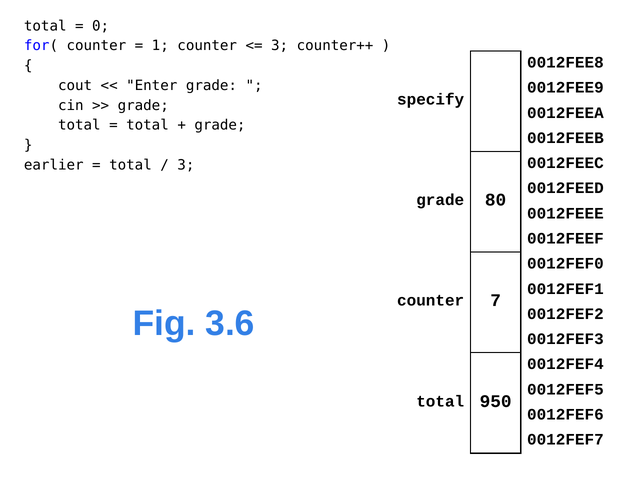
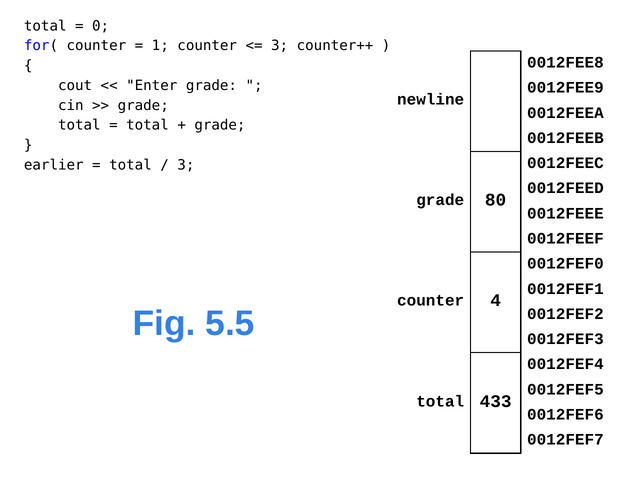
specify: specify -> newline (431, 100)
7: 7 -> 4 (496, 301)
3.6: 3.6 -> 5.5 (230, 324)
950: 950 -> 433 (496, 401)
